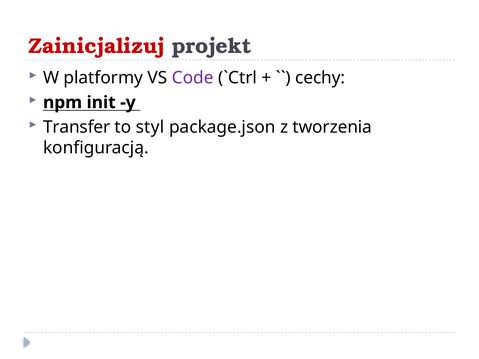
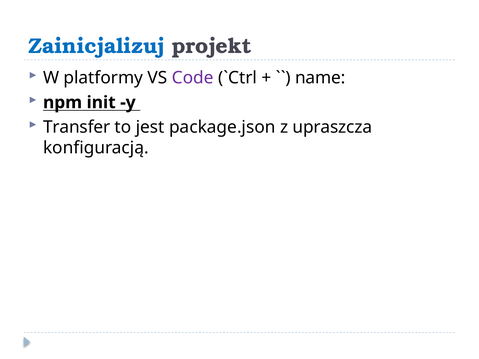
Zainicjalizuj colour: red -> blue (97, 46)
cechy: cechy -> name (320, 78)
styl: styl -> jest (150, 127)
tworzenia: tworzenia -> upraszcza (332, 127)
